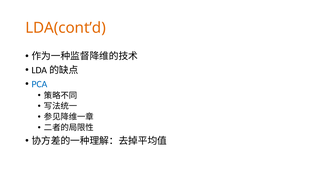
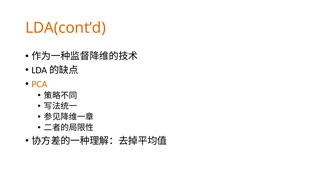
PCA colour: blue -> orange (39, 84)
